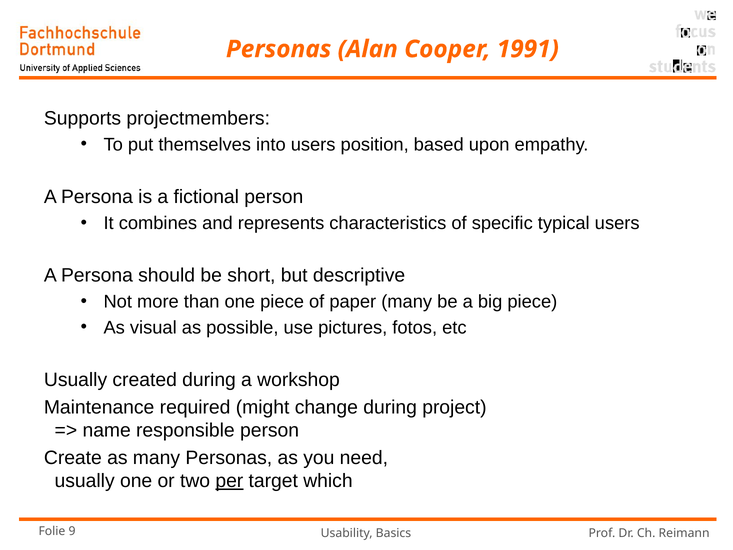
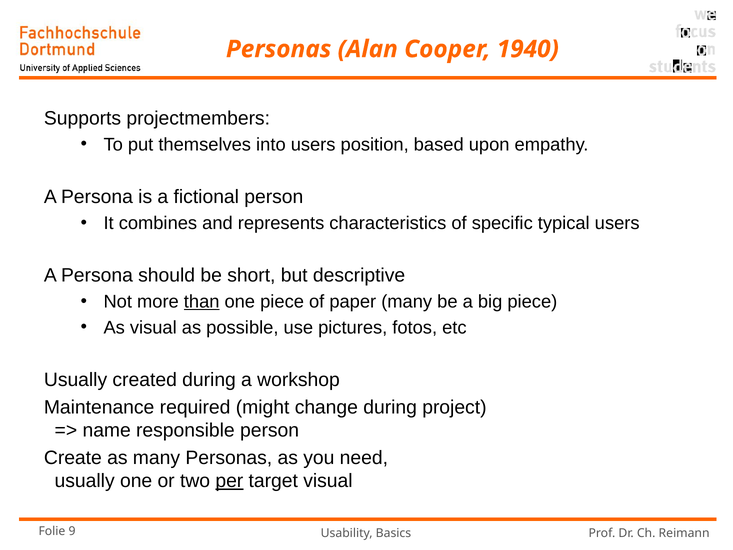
1991: 1991 -> 1940 (528, 49)
than underline: none -> present (202, 302)
target which: which -> visual (328, 481)
